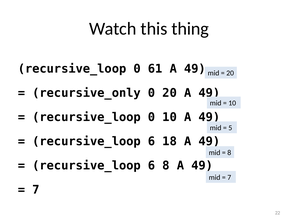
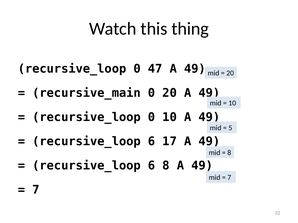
61: 61 -> 47 (155, 69)
recursive_only: recursive_only -> recursive_main (87, 93)
18: 18 -> 17 (170, 142)
